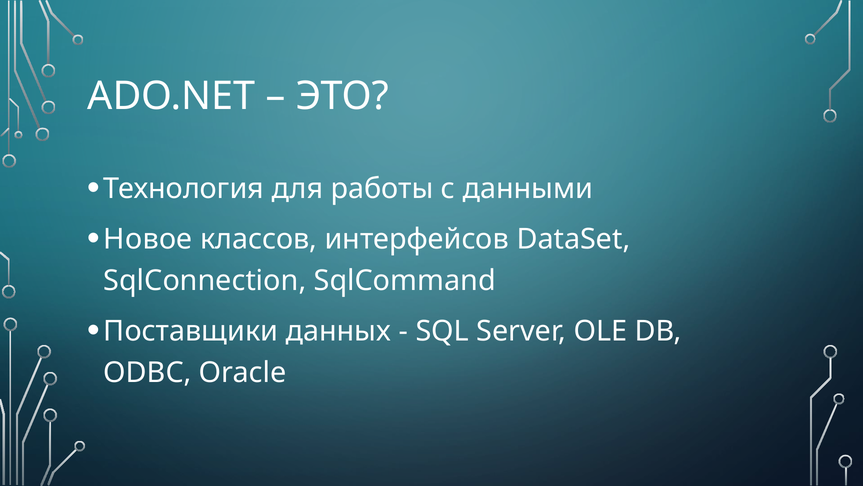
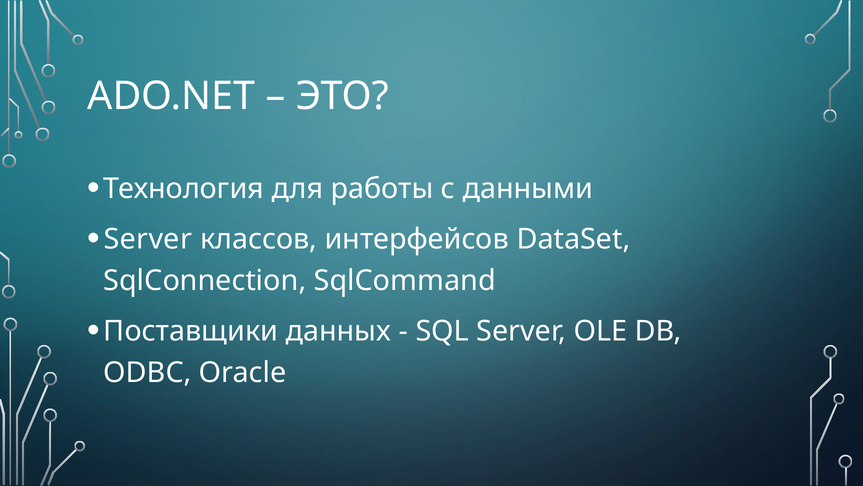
Новое: Новое -> Server (148, 239)
